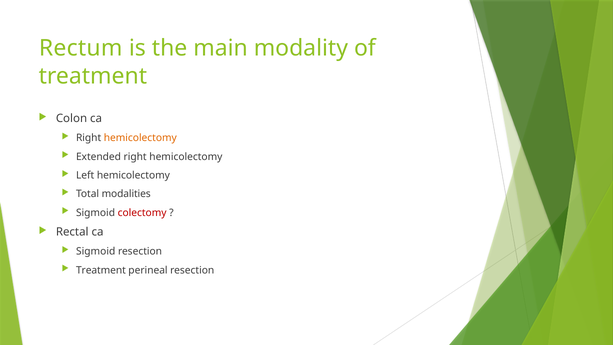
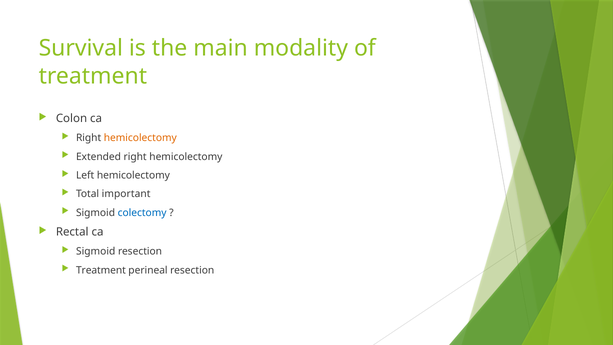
Rectum: Rectum -> Survival (81, 48)
modalities: modalities -> important (126, 194)
colectomy colour: red -> blue (142, 213)
